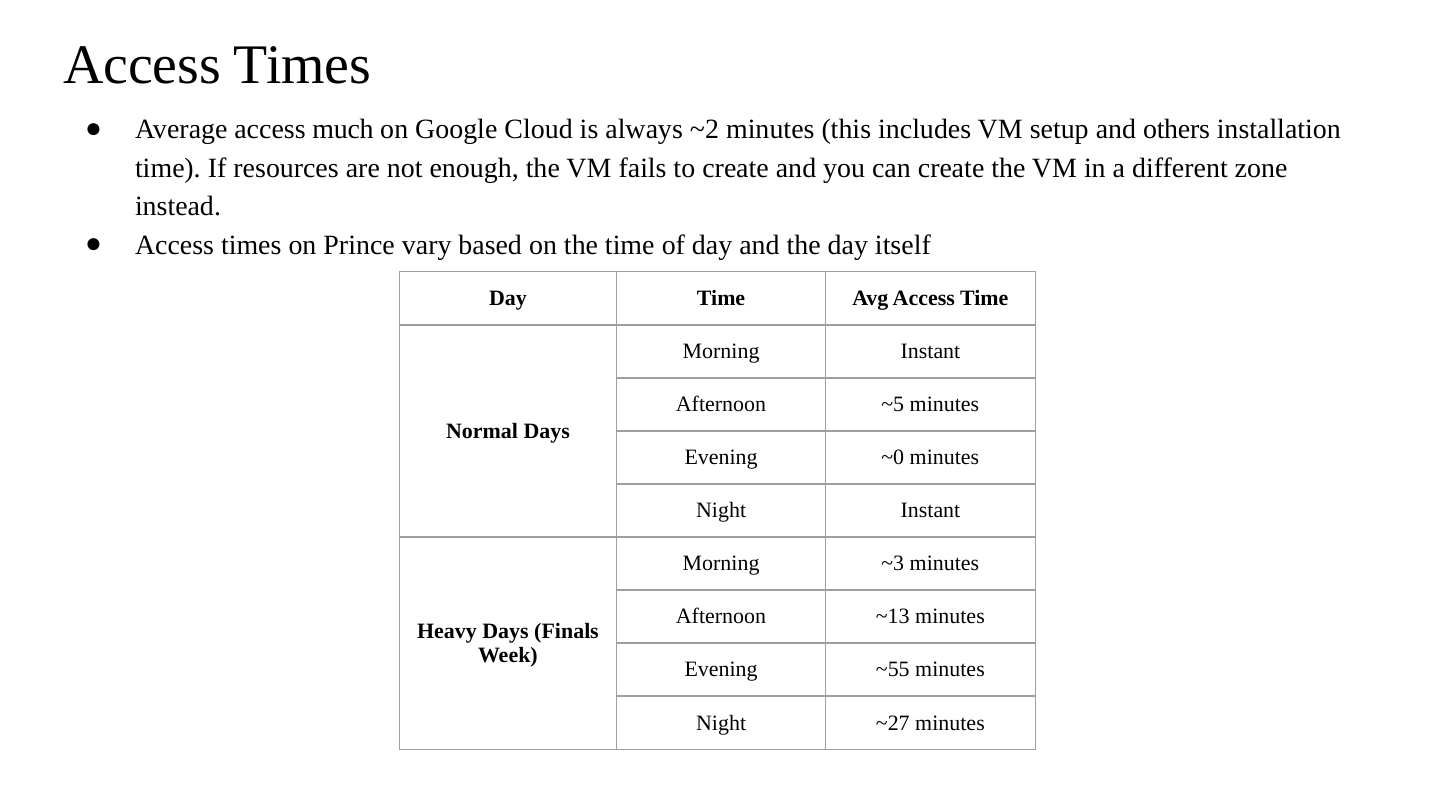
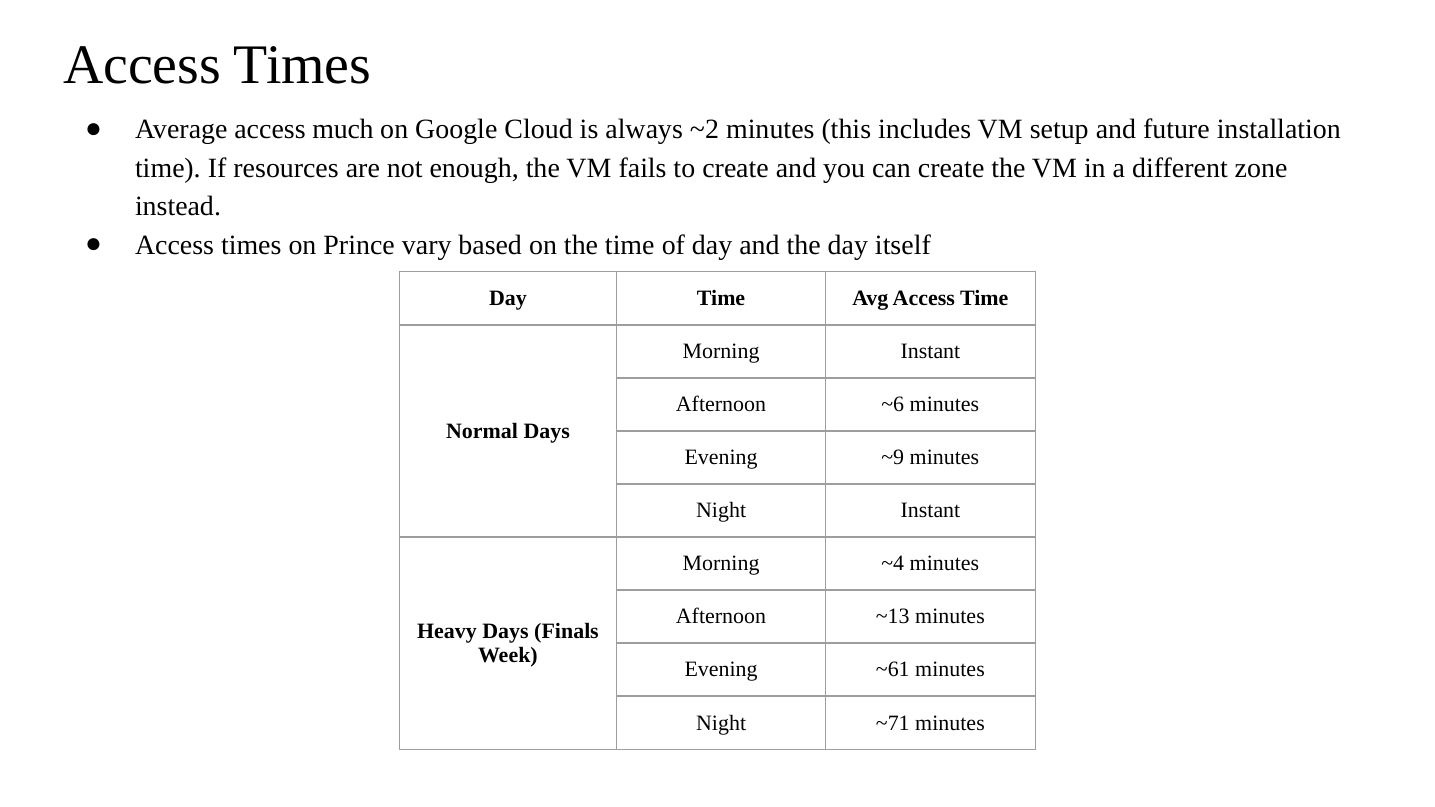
others: others -> future (1176, 130)
~5: ~5 -> ~6 (893, 405)
~0: ~0 -> ~9 (893, 458)
~3: ~3 -> ~4 (893, 564)
~55: ~55 -> ~61 (893, 670)
~27: ~27 -> ~71 (893, 723)
